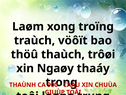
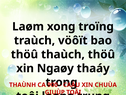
thaùch trôøi: trôøi -> thöû (101, 54)
